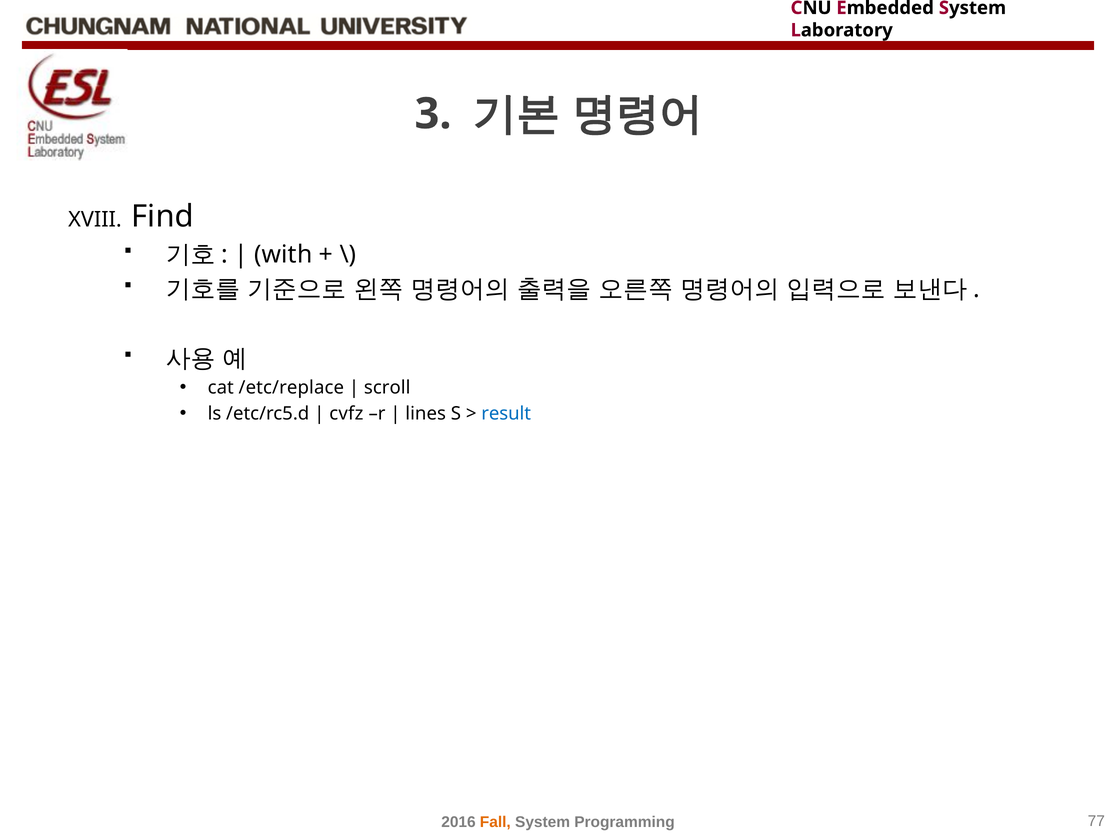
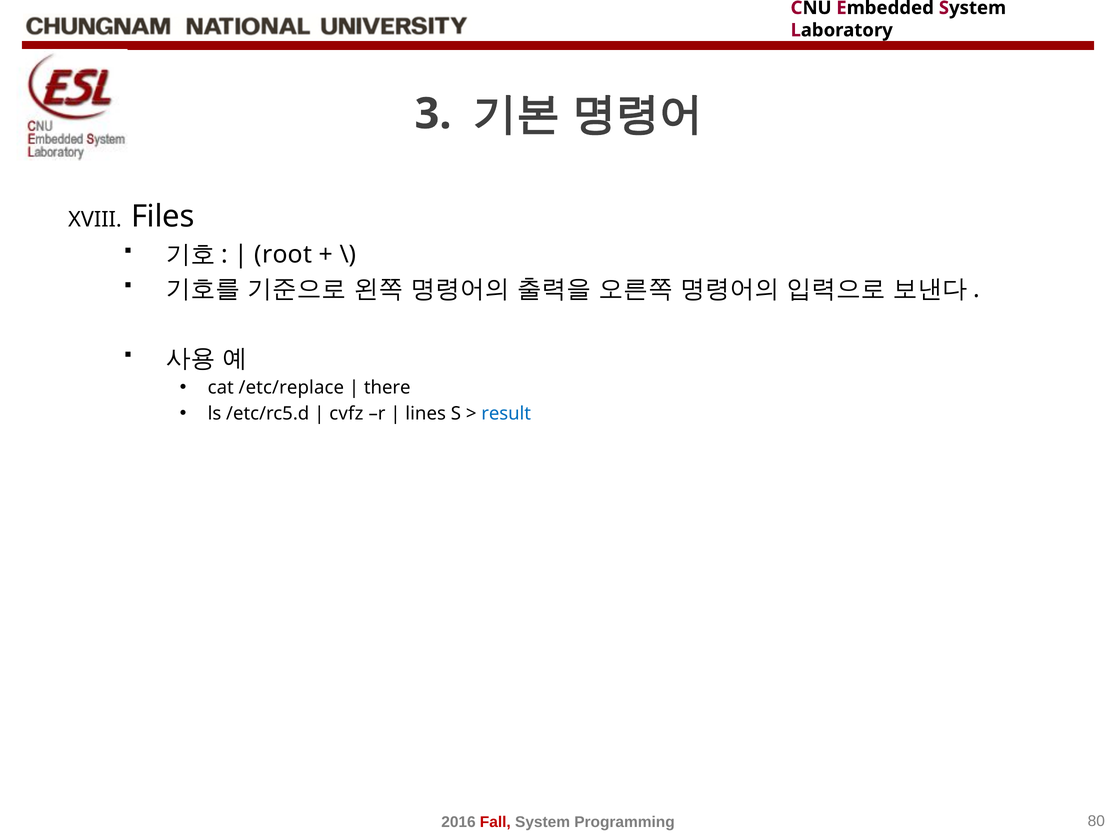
Find: Find -> Files (163, 216)
with: with -> root (283, 254)
scroll: scroll -> there (387, 388)
Fall colour: orange -> red (495, 822)
77: 77 -> 80 (1096, 821)
